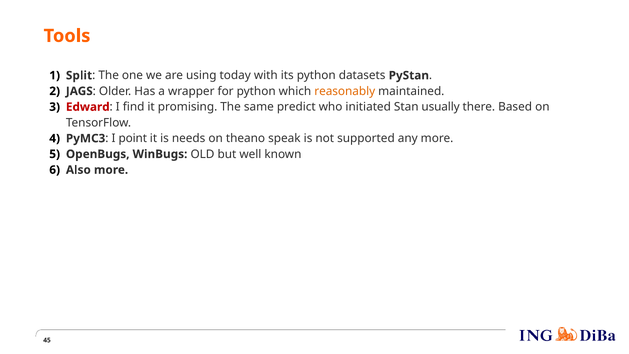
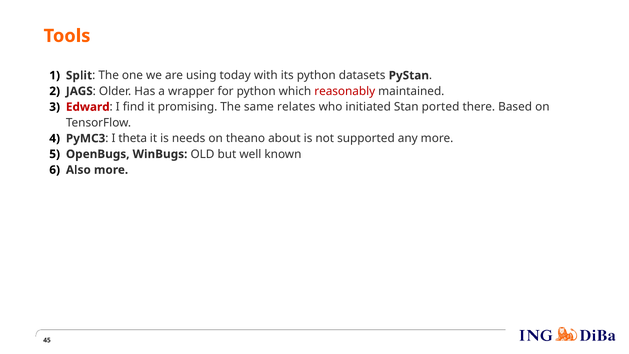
reasonably colour: orange -> red (345, 91)
predict: predict -> relates (296, 107)
usually: usually -> ported (441, 107)
point: point -> theta (133, 138)
speak: speak -> about (284, 138)
